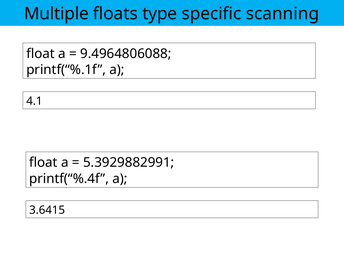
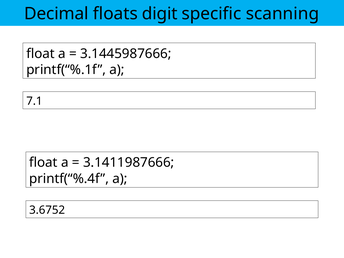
Multiple: Multiple -> Decimal (56, 14)
type: type -> digit (160, 14)
9.4964806088: 9.4964806088 -> 3.1445987666 (126, 54)
4.1: 4.1 -> 7.1 (34, 101)
5.3929882991: 5.3929882991 -> 3.1411987666 (129, 163)
3.6415: 3.6415 -> 3.6752 (47, 210)
